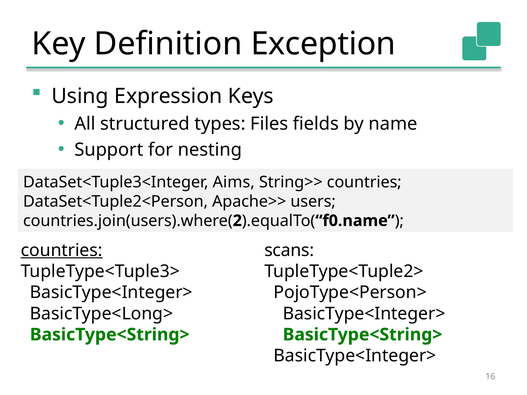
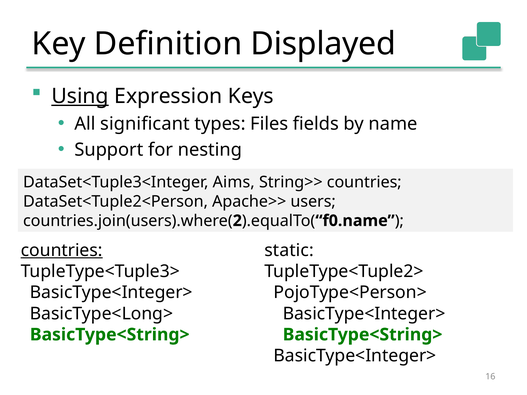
Exception: Exception -> Displayed (323, 44)
Using underline: none -> present (80, 96)
structured: structured -> significant (145, 124)
scans: scans -> static (289, 251)
